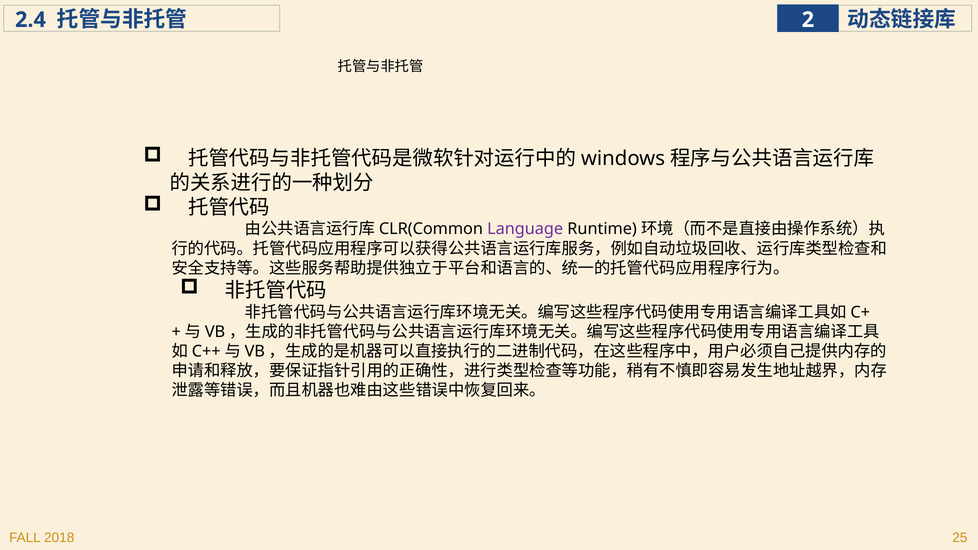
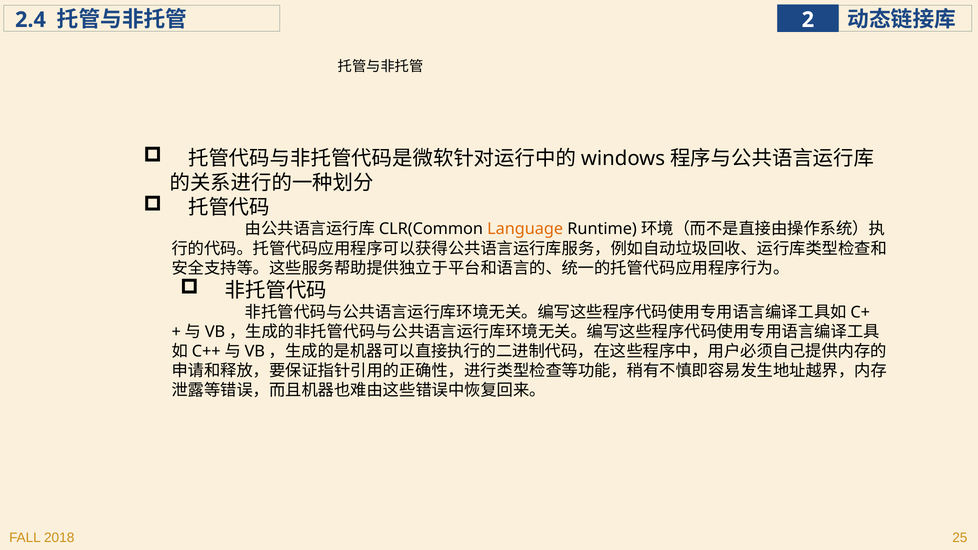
Language colour: purple -> orange (525, 229)
